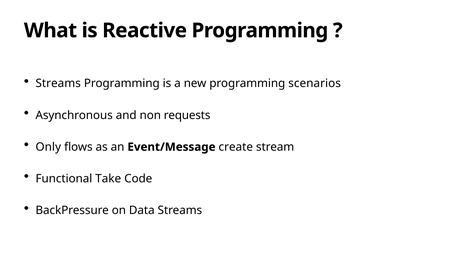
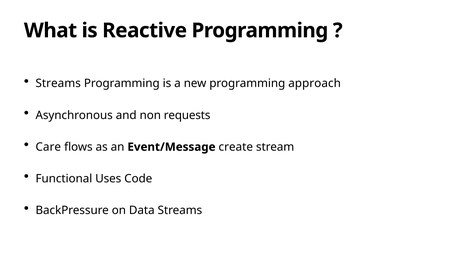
scenarios: scenarios -> approach (315, 83)
Only: Only -> Care (48, 147)
Take: Take -> Uses (108, 179)
